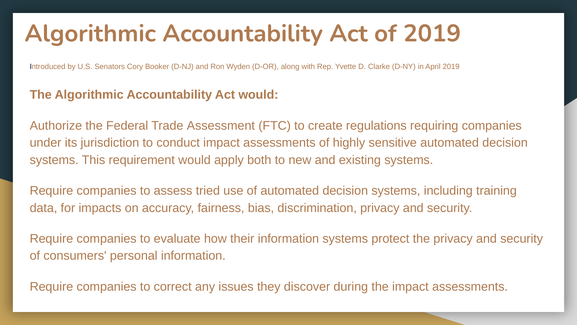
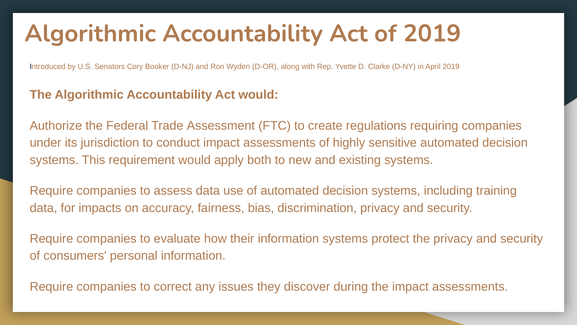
assess tried: tried -> data (208, 191)
